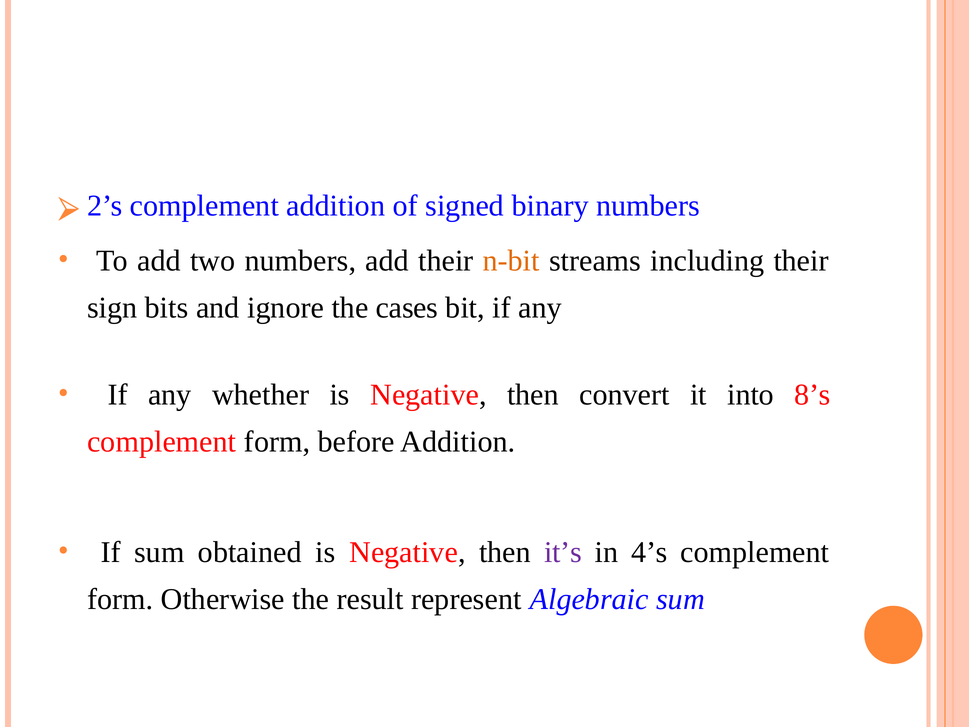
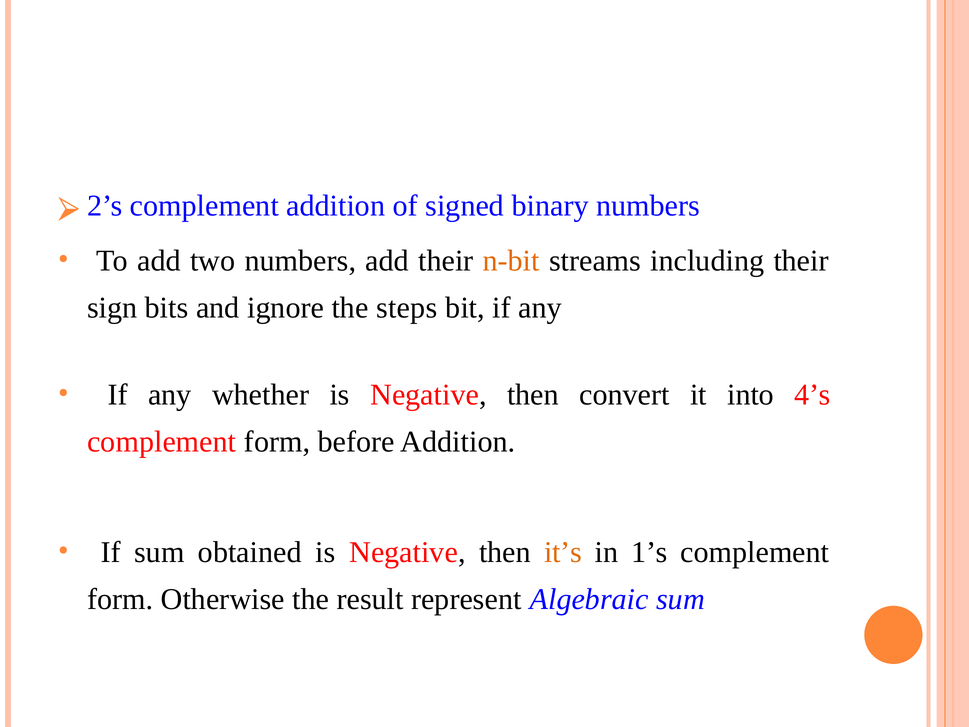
cases: cases -> steps (407, 308)
8’s: 8’s -> 4’s (813, 395)
it’s colour: purple -> orange (563, 552)
4’s: 4’s -> 1’s (649, 552)
